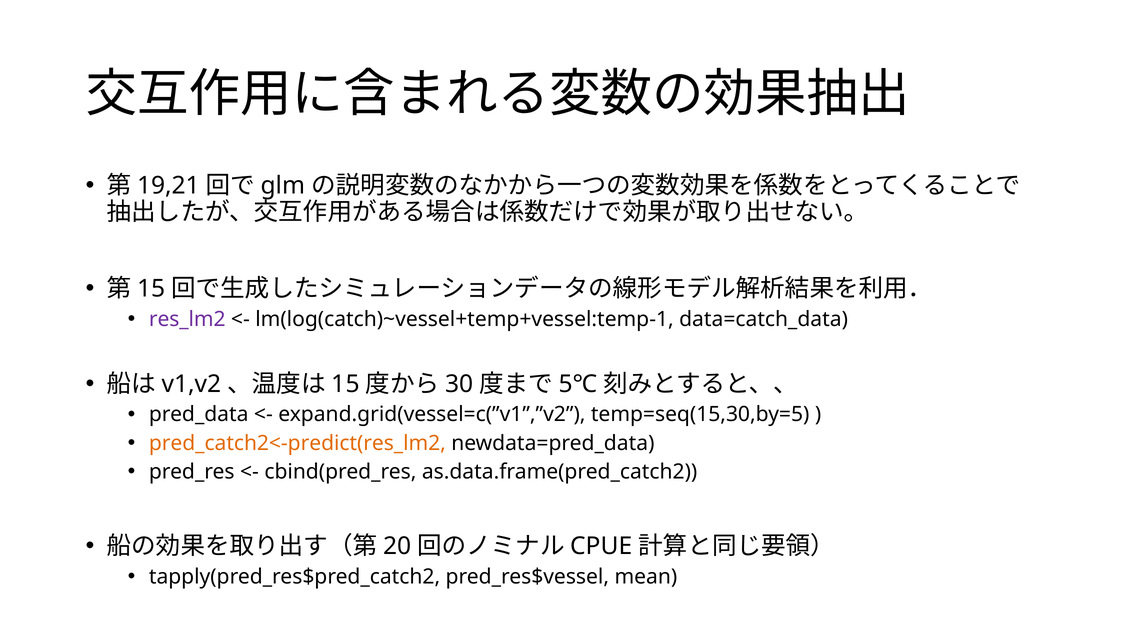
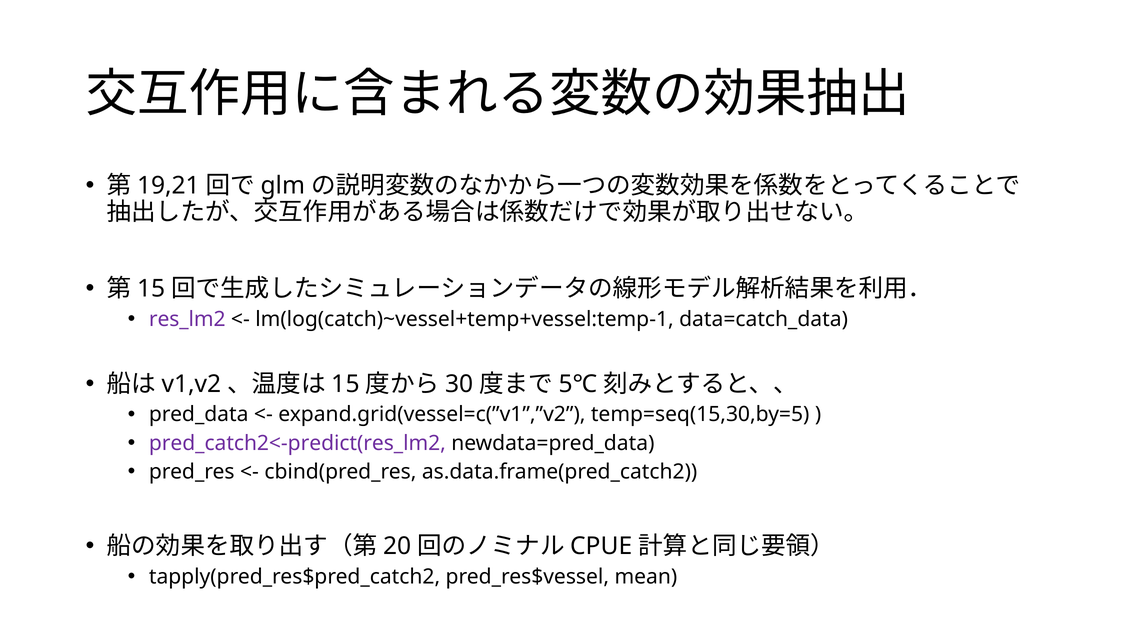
pred_catch2<-predict(res_lm2 colour: orange -> purple (297, 443)
